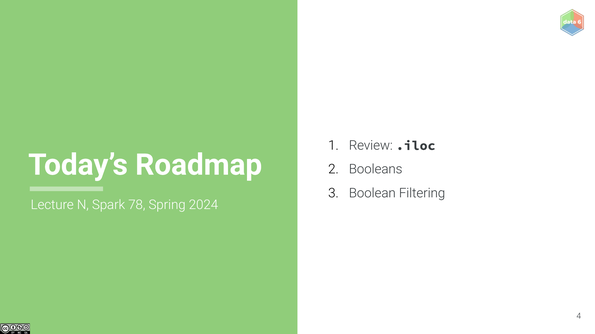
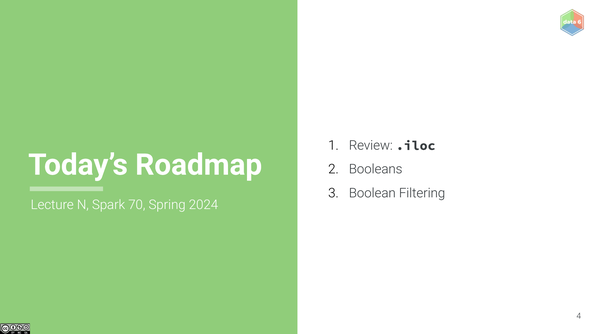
78: 78 -> 70 (137, 205)
